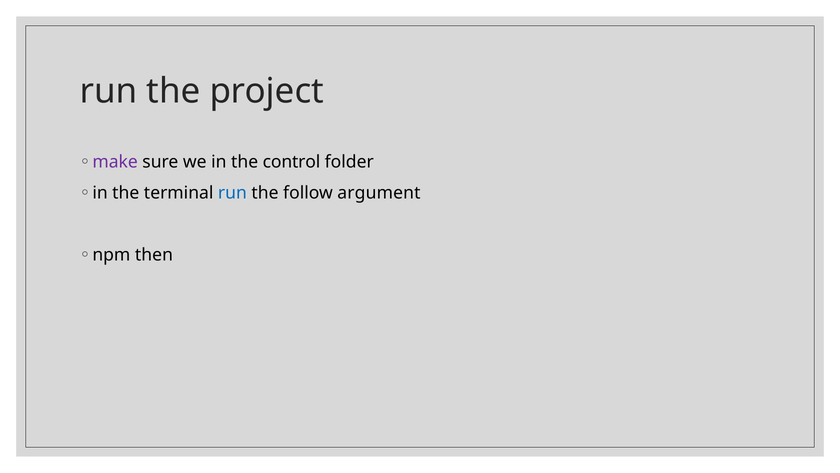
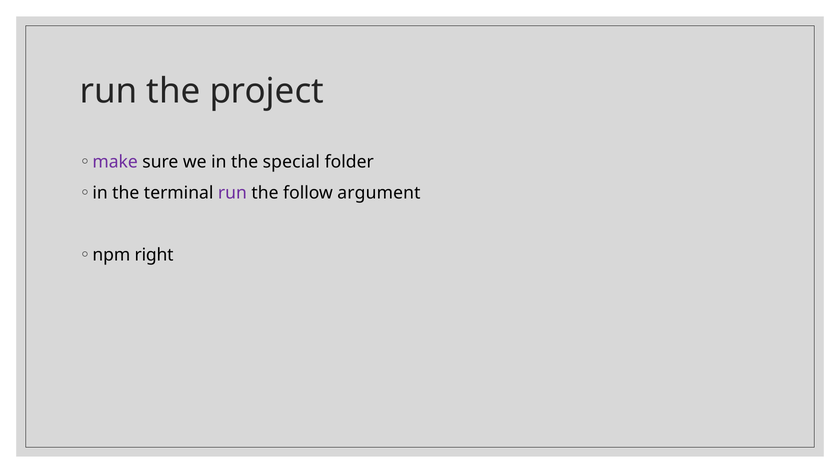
control: control -> special (291, 162)
run colour: blue -> purple (232, 193)
then: then -> right (154, 255)
